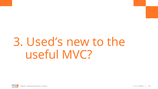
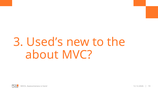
useful: useful -> about (42, 55)
